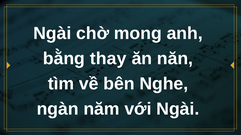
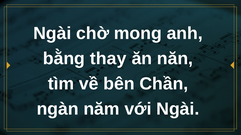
Nghe: Nghe -> Chần (164, 84)
